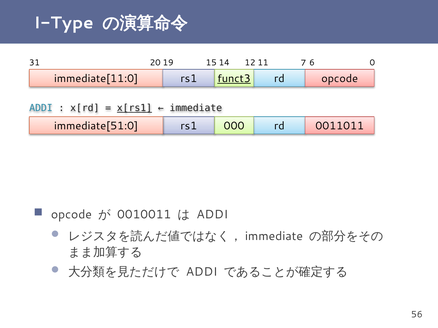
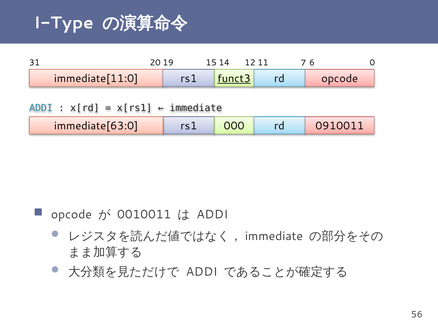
x[rs1 underline: present -> none (134, 108)
immediate[51:0: immediate[51:0 -> immediate[63:0 (96, 126)
0011011: 0011011 -> 0910011 (340, 126)
